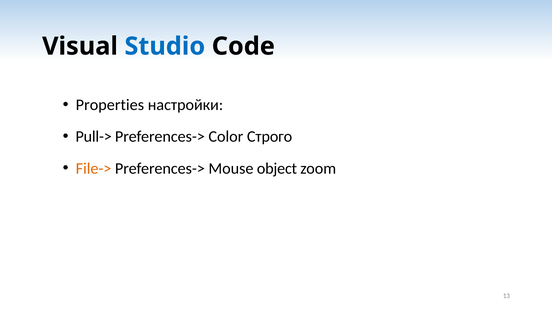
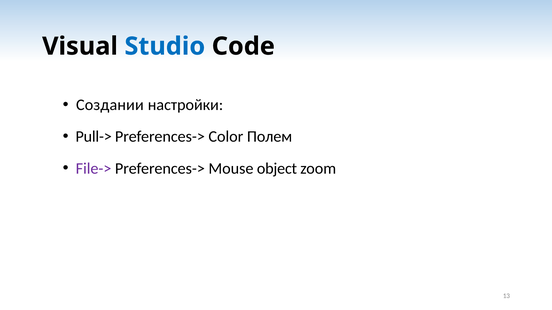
Properties: Properties -> Создании (110, 105)
Строго: Строго -> Полем (270, 137)
File-> colour: orange -> purple (94, 169)
